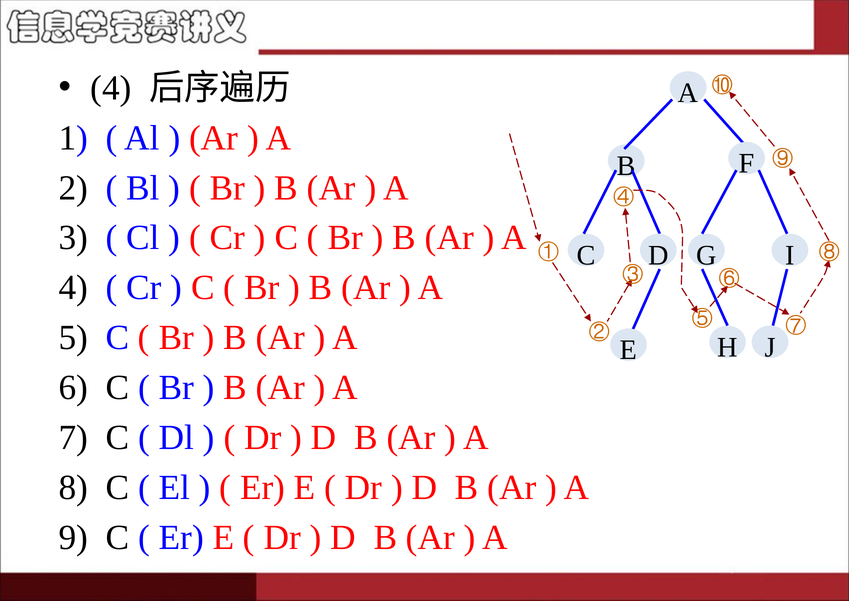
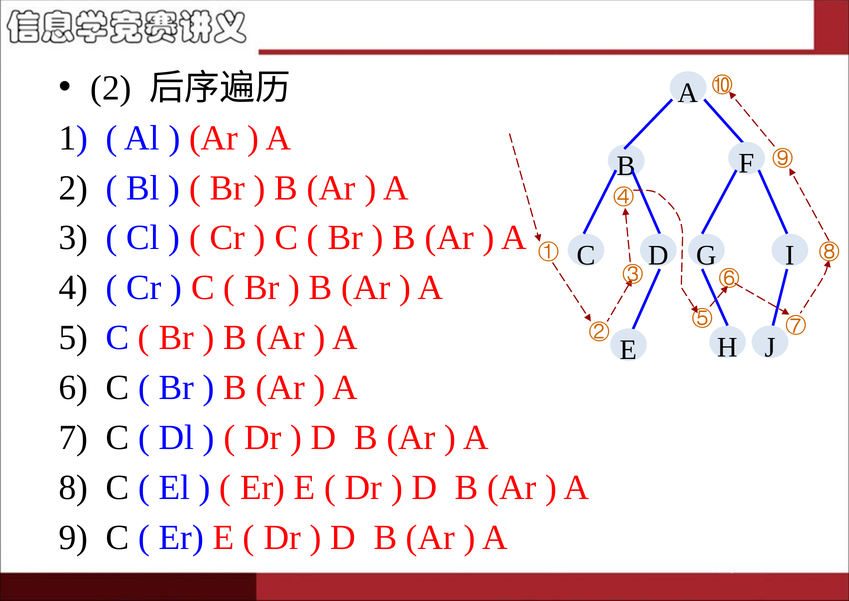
4: 4 -> 2 (111, 88)
